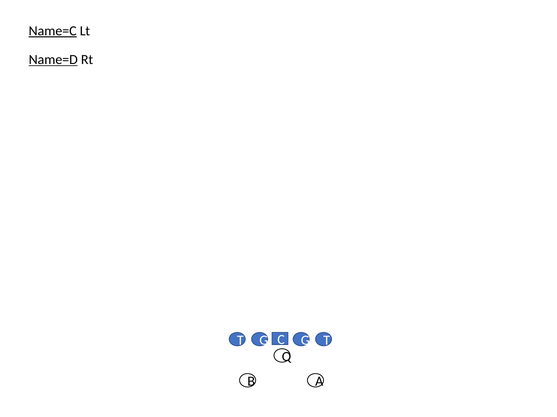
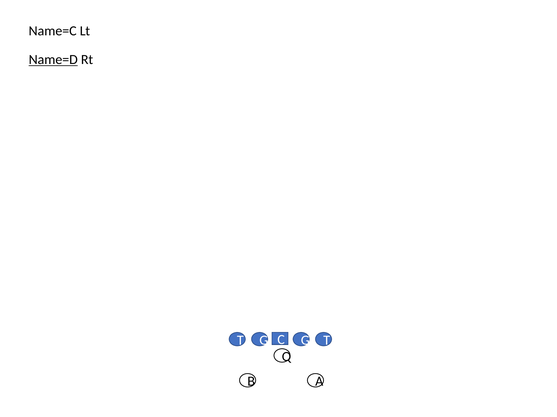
Name=C underline: present -> none (53, 31)
